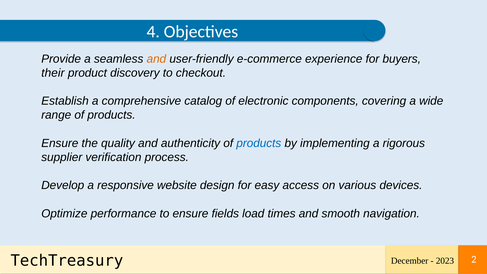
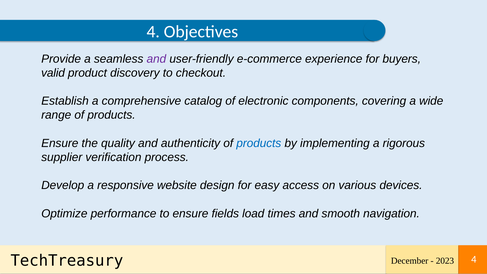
and colour: orange -> purple (156, 59)
their: their -> valid (53, 73)
2: 2 -> 4 (474, 259)
